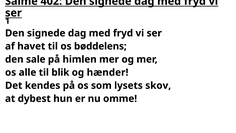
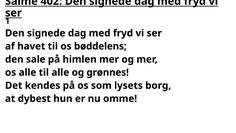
til blik: blik -> alle (60, 72)
hænder: hænder -> grønnes (108, 72)
skov: skov -> borg (158, 85)
